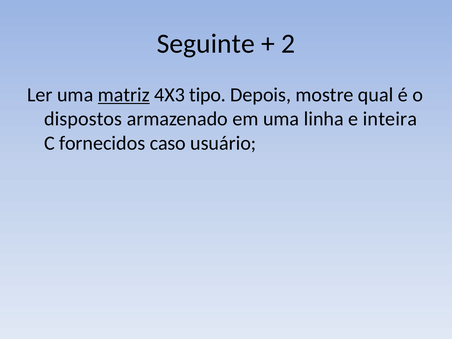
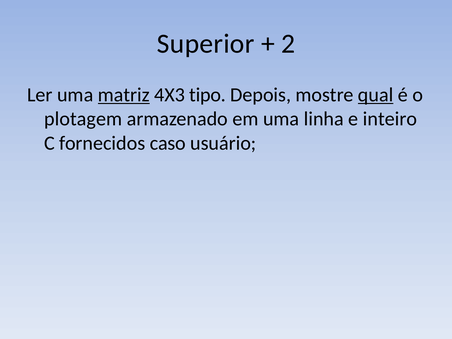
Seguinte: Seguinte -> Superior (206, 44)
qual underline: none -> present (376, 95)
dispostos: dispostos -> plotagem (83, 119)
inteira: inteira -> inteiro (390, 119)
